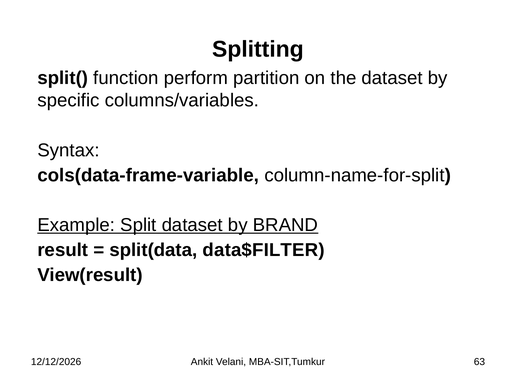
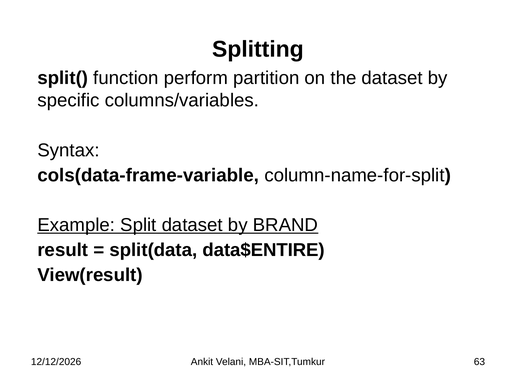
data$FILTER: data$FILTER -> data$ENTIRE (264, 250)
